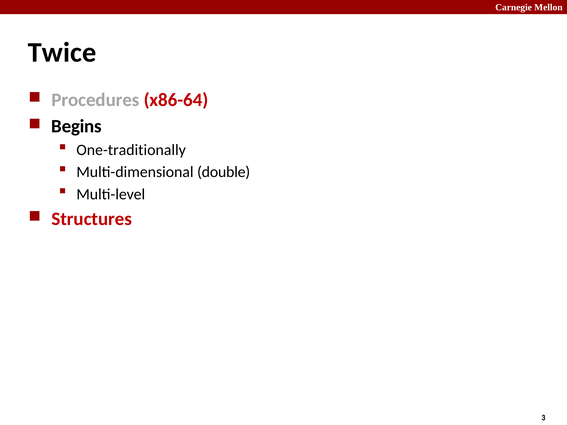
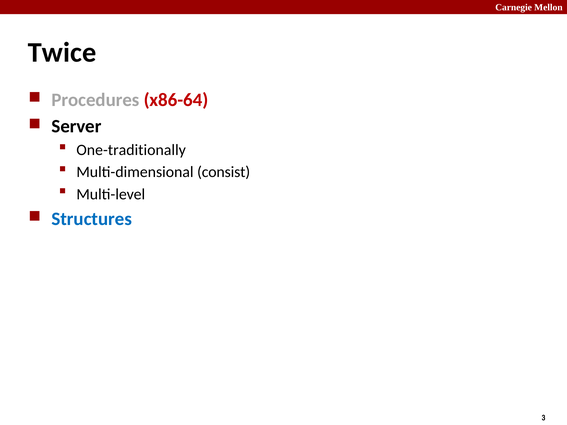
Begins: Begins -> Server (76, 126)
double: double -> consist (224, 172)
Structures colour: red -> blue (92, 219)
